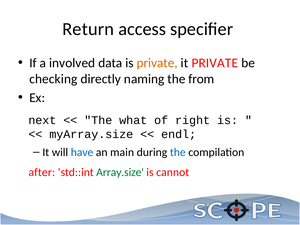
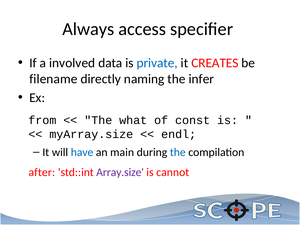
Return: Return -> Always (88, 29)
private colour: orange -> blue (157, 63)
it PRIVATE: PRIVATE -> CREATES (215, 63)
checking: checking -> filename (53, 79)
from: from -> infer (201, 79)
next: next -> from (42, 120)
right: right -> const (193, 120)
Array.size colour: green -> purple (120, 172)
